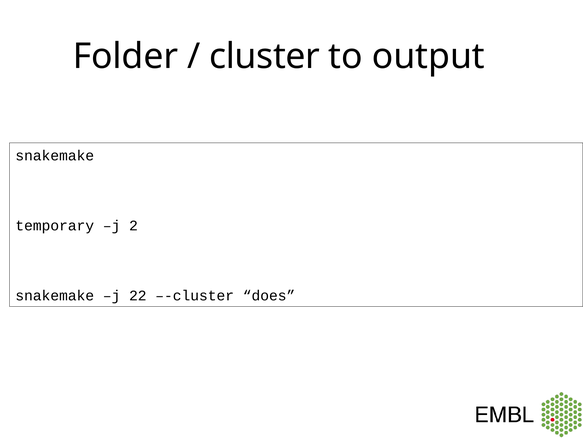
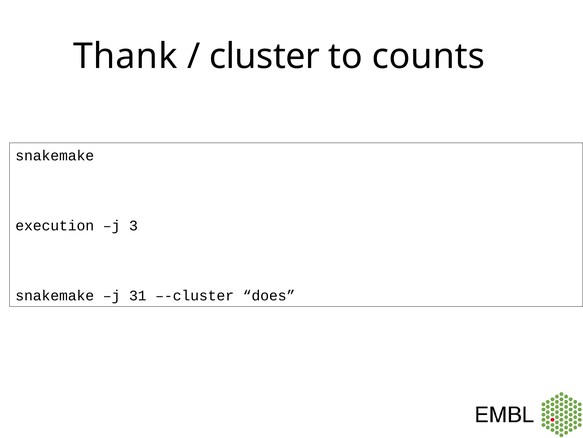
Folder: Folder -> Thank (125, 56)
output: output -> counts (428, 56)
temporary: temporary -> execution (55, 225)
2: 2 -> 3 (133, 225)
22: 22 -> 31 (138, 295)
